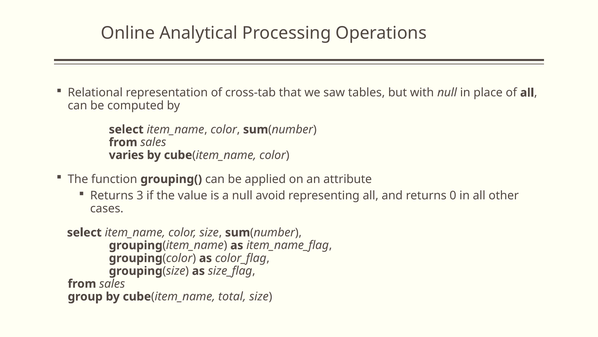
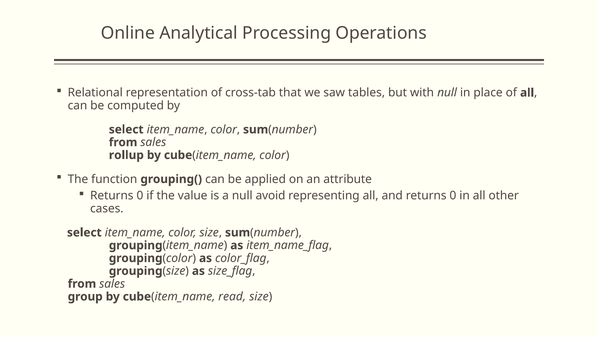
varies: varies -> rollup (126, 155)
3: 3 -> 0 (140, 195)
total: total -> read (232, 296)
